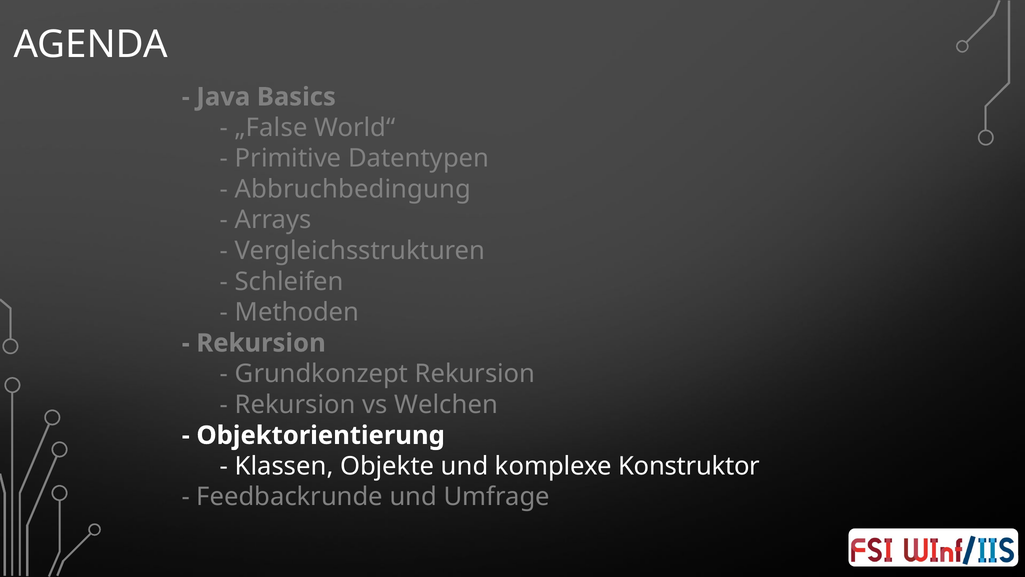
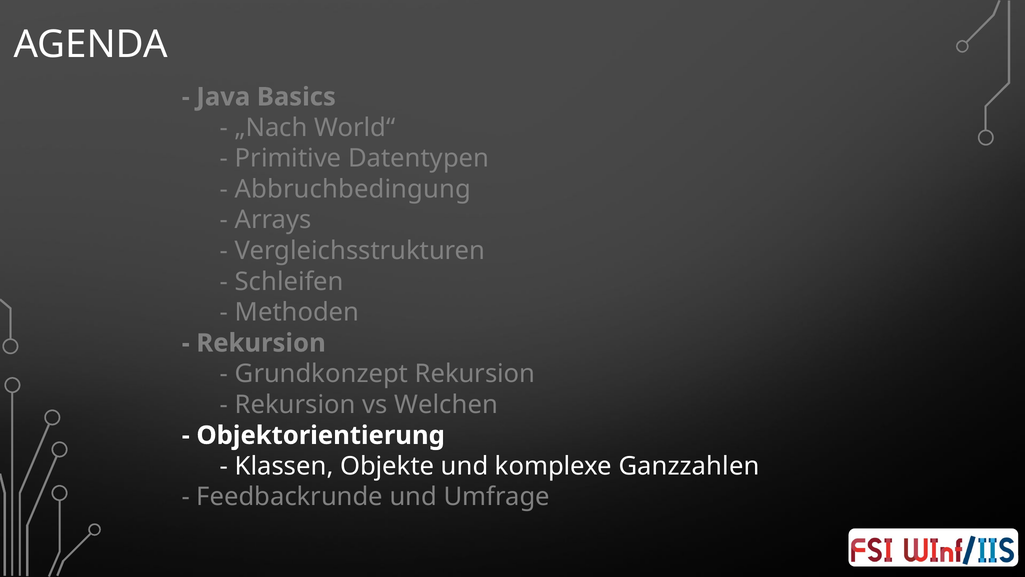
„False: „False -> „Nach (271, 128)
Konstruktor: Konstruktor -> Ganzzahlen (689, 466)
